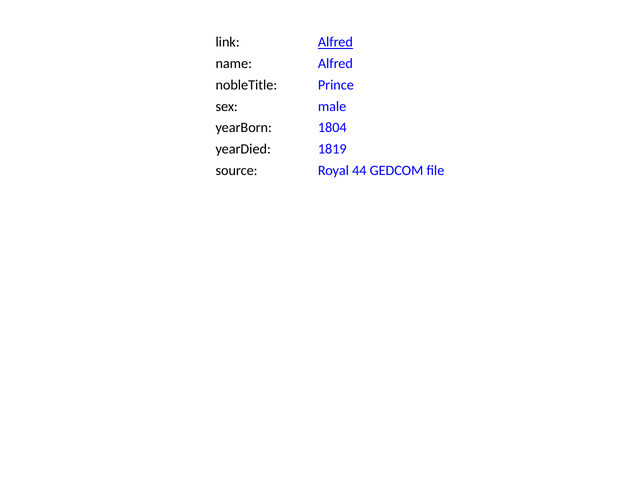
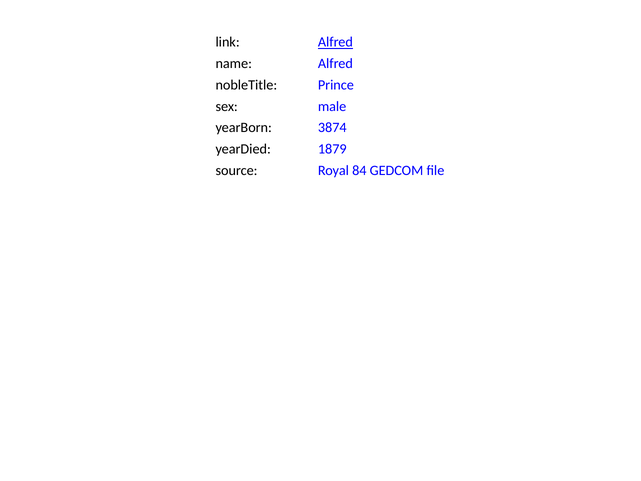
1804: 1804 -> 3874 (332, 128)
1819: 1819 -> 1879 (332, 149)
44: 44 -> 84 (359, 170)
